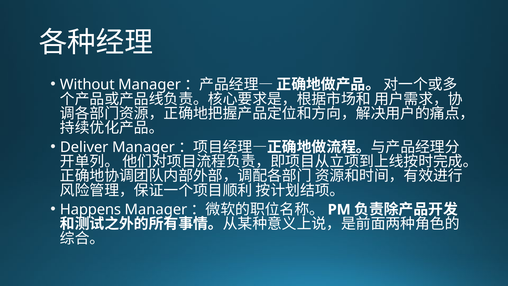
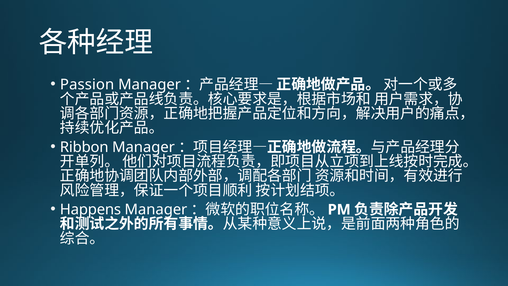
Without: Without -> Passion (87, 85)
Deliver: Deliver -> Ribbon (84, 147)
